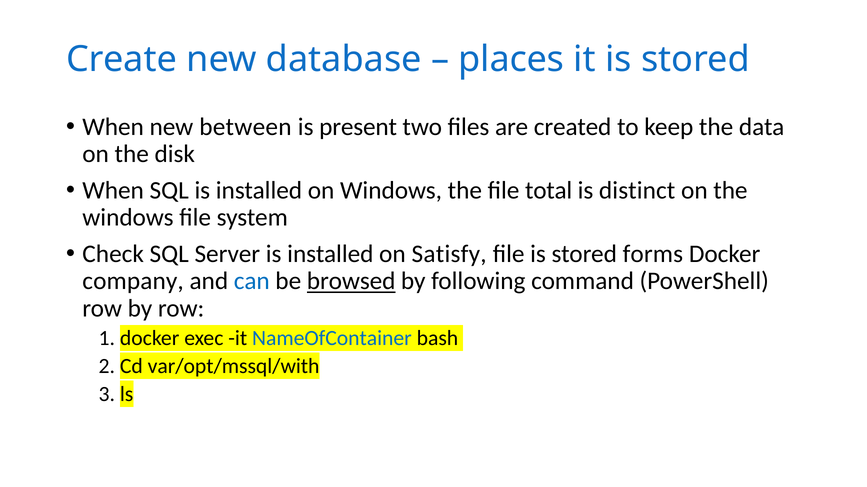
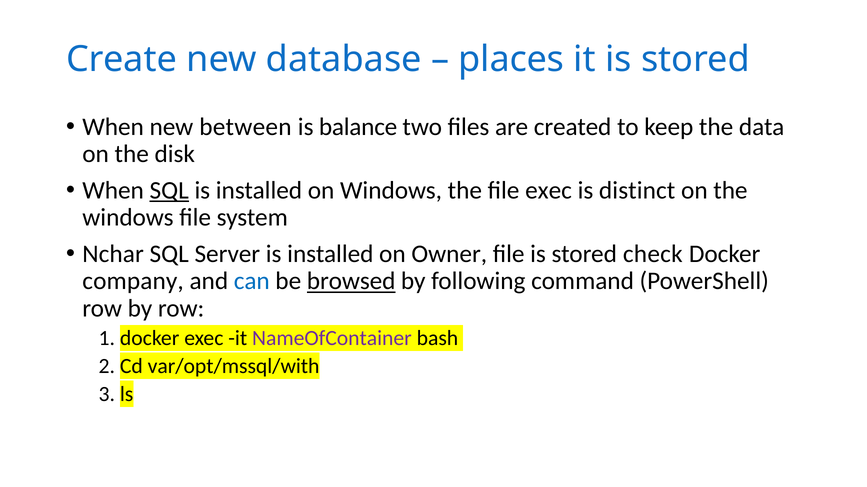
present: present -> balance (358, 127)
SQL underline: none -> present (169, 191)
file total: total -> exec (549, 191)
Check: Check -> Nchar (113, 254)
Satisfy: Satisfy -> Owner (449, 254)
forms: forms -> check (653, 254)
NameOfContainer colour: blue -> purple (332, 339)
